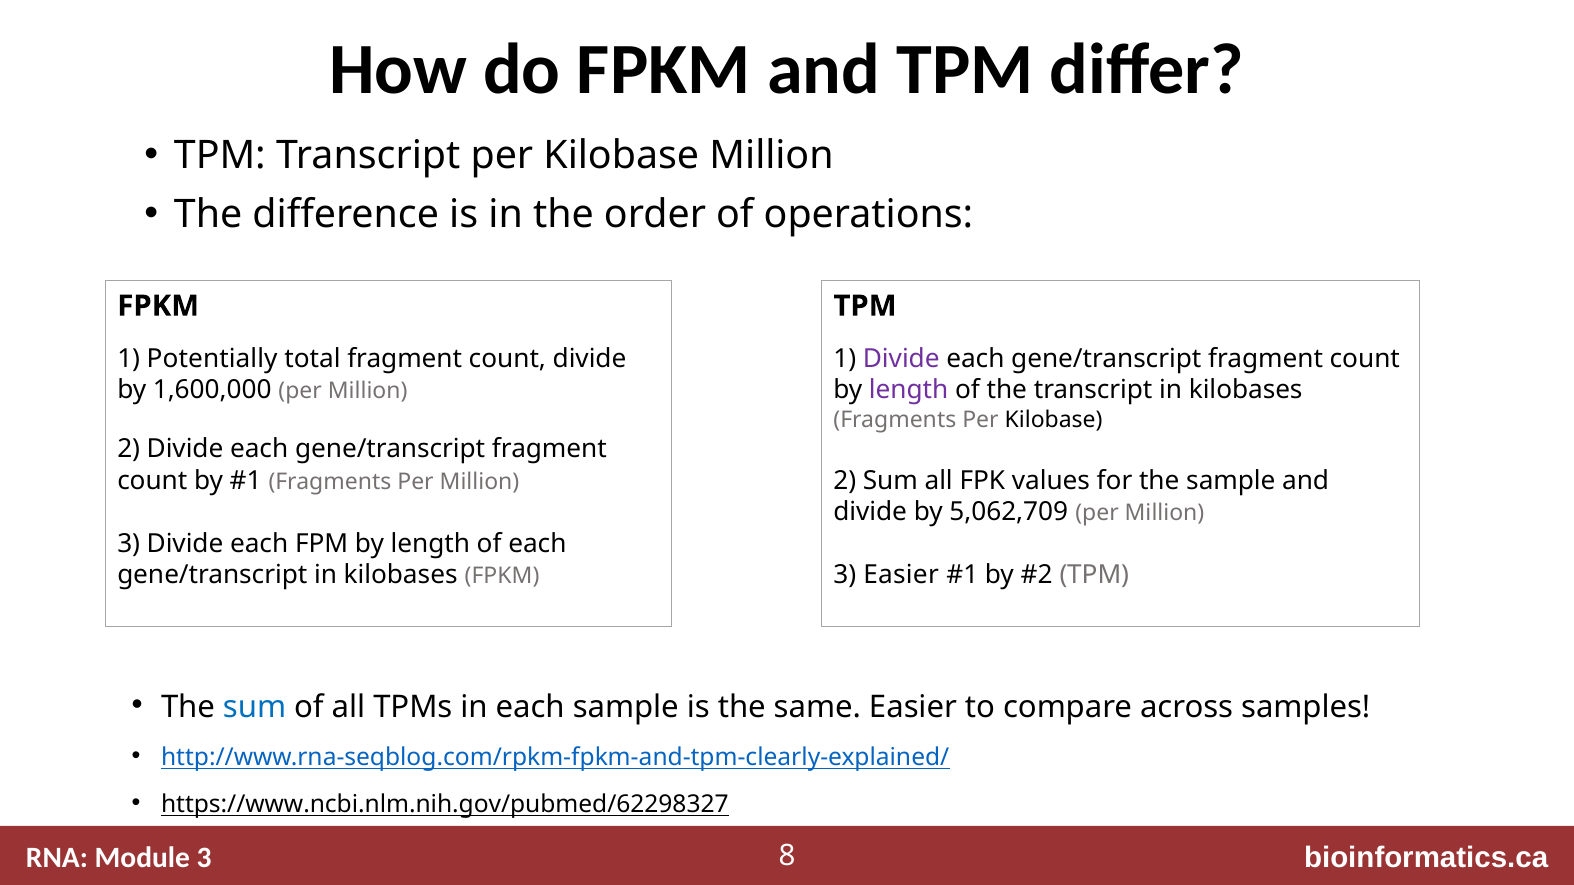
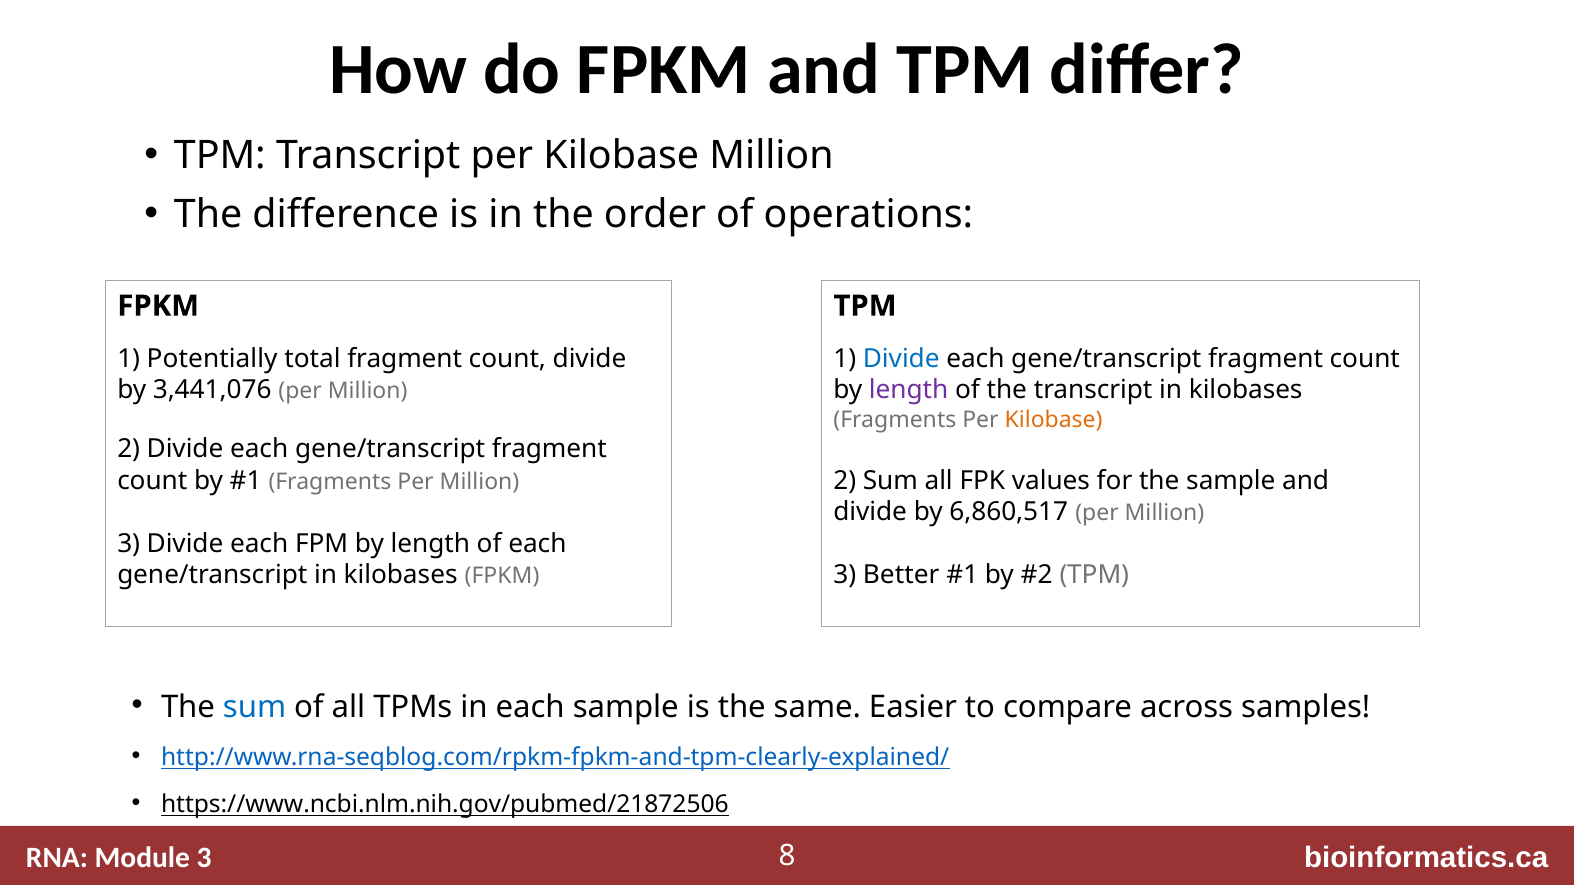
Divide colour: purple -> blue (901, 359)
1,600,000: 1,600,000 -> 3,441,076 (212, 390)
Kilobase colour: black -> orange (1054, 420)
5,062,709: 5,062,709 -> 6,860,517 (1009, 512)
3 Easier: Easier -> Better (901, 575)
https://www.ncbi.nlm.nih.gov/pubmed/62298327: https://www.ncbi.nlm.nih.gov/pubmed/62298327 -> https://www.ncbi.nlm.nih.gov/pubmed/21872506 (445, 804)
